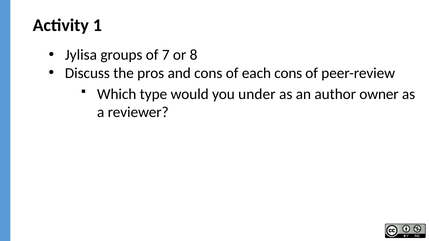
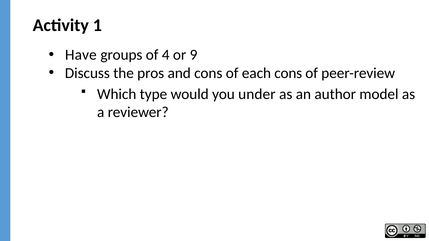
Jylisa: Jylisa -> Have (81, 55)
7: 7 -> 4 (166, 55)
8: 8 -> 9 (194, 55)
owner: owner -> model (379, 94)
